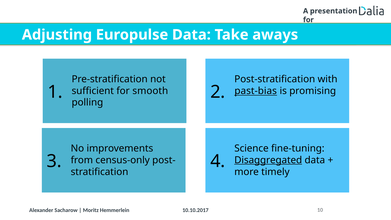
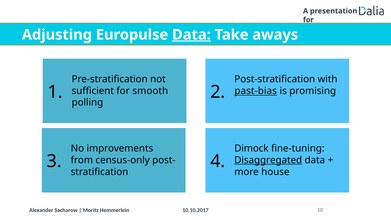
Data underline: none -> present (191, 35)
Science: Science -> Dimock (251, 148)
timely: timely -> house (275, 172)
